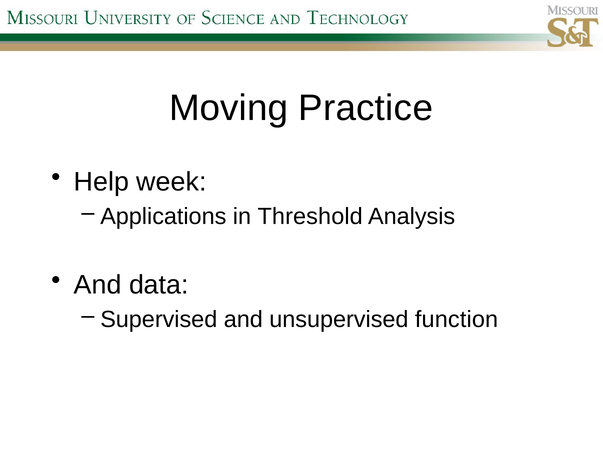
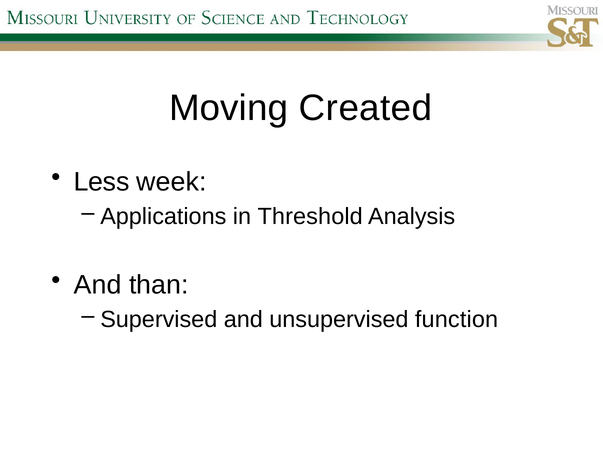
Practice: Practice -> Created (366, 108)
Help: Help -> Less (102, 182)
data: data -> than (159, 285)
